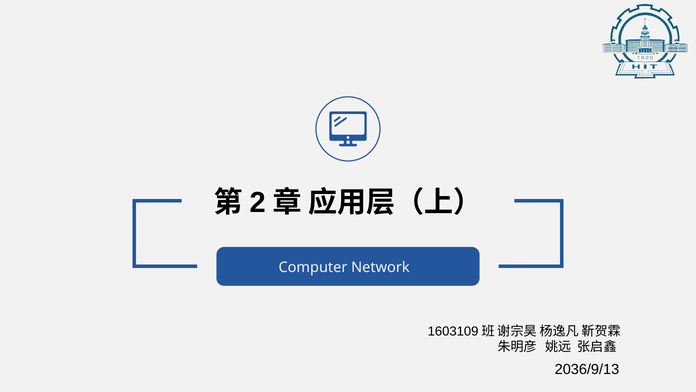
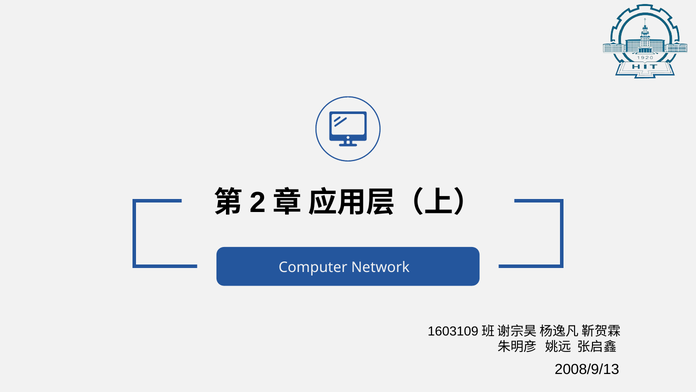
2036/9/13: 2036/9/13 -> 2008/9/13 (587, 369)
